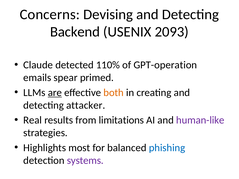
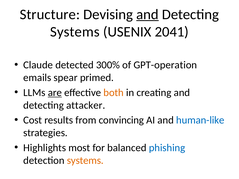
Concerns: Concerns -> Structure (50, 14)
and underline: none -> present (147, 14)
Backend: Backend -> Systems (75, 32)
2093: 2093 -> 2041 (172, 32)
110%: 110% -> 300% (108, 65)
Real: Real -> Cost (33, 120)
limitations: limitations -> convincing (121, 120)
human-like colour: purple -> blue (200, 120)
systems colour: purple -> orange (85, 161)
